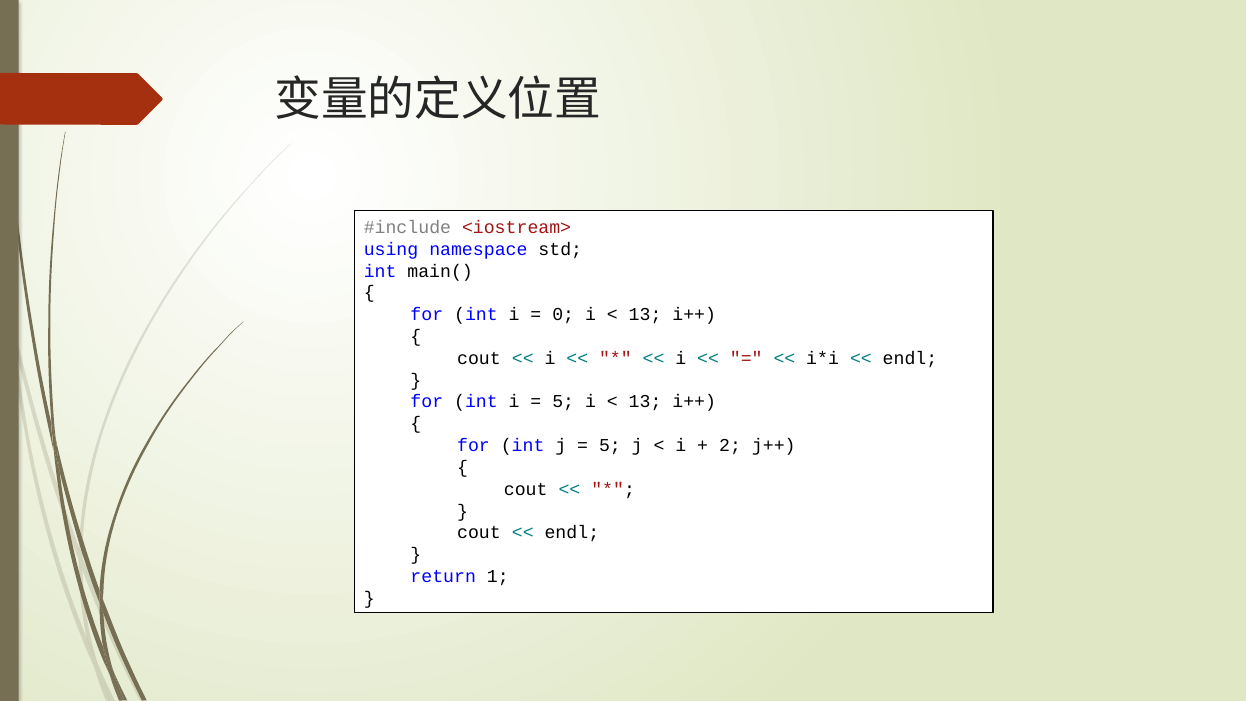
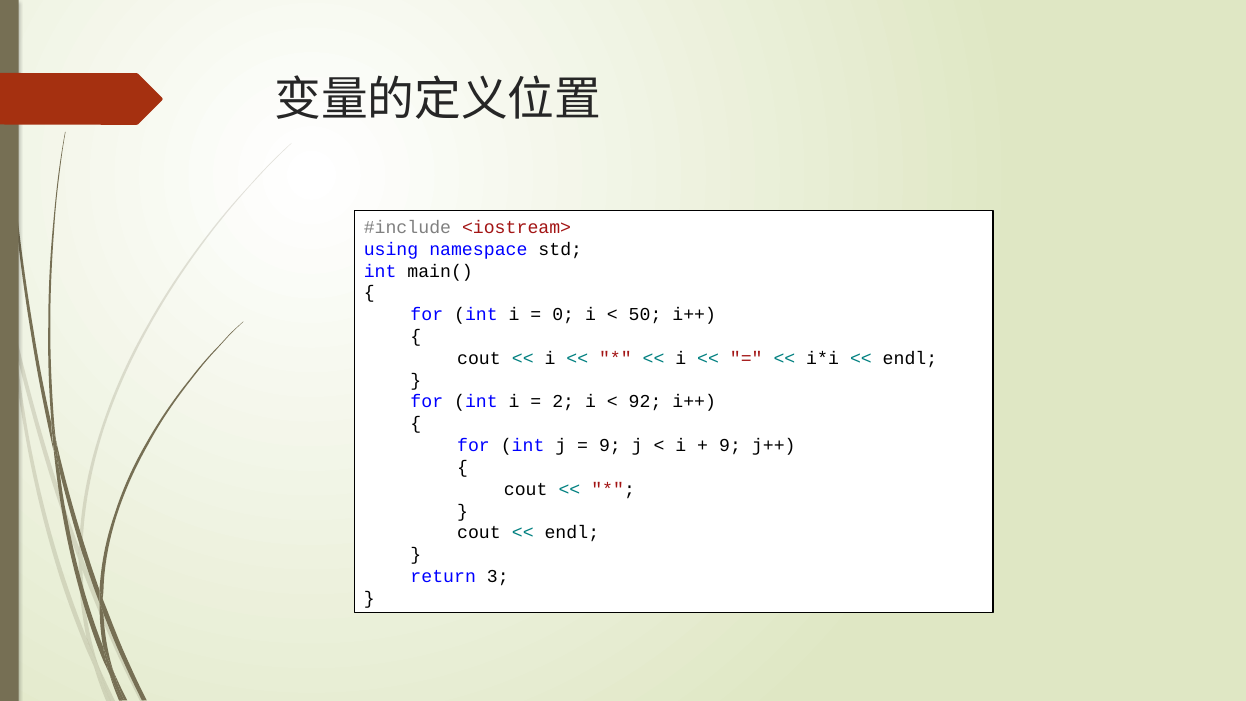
13: 13 -> 50 (645, 315)
5: 5 -> 2 (563, 402)
13: 13 -> 92 (645, 402)
5: 5 -> 9 (610, 446)
2: 2 -> 9 (730, 446)
1: 1 -> 3 (498, 576)
